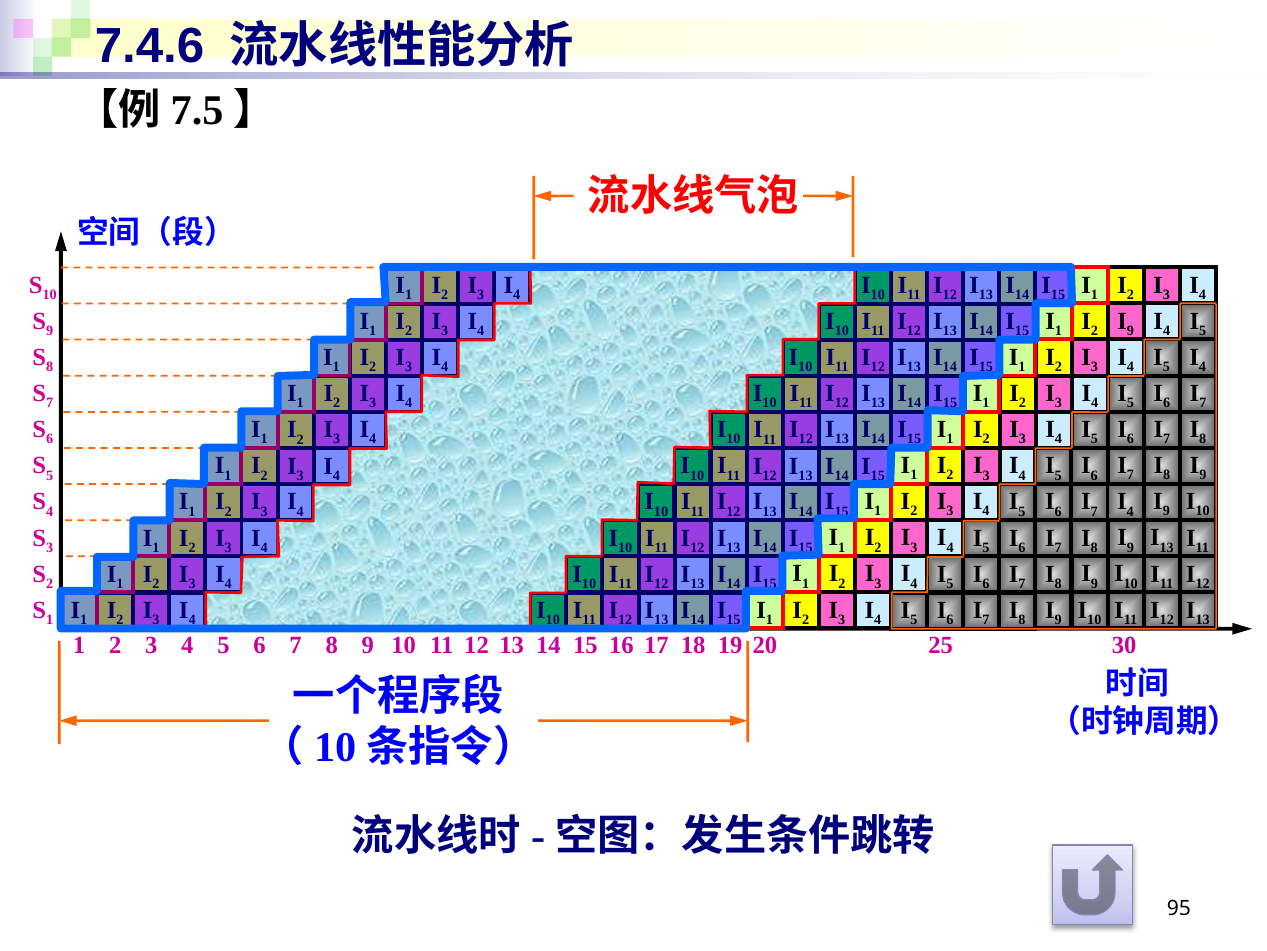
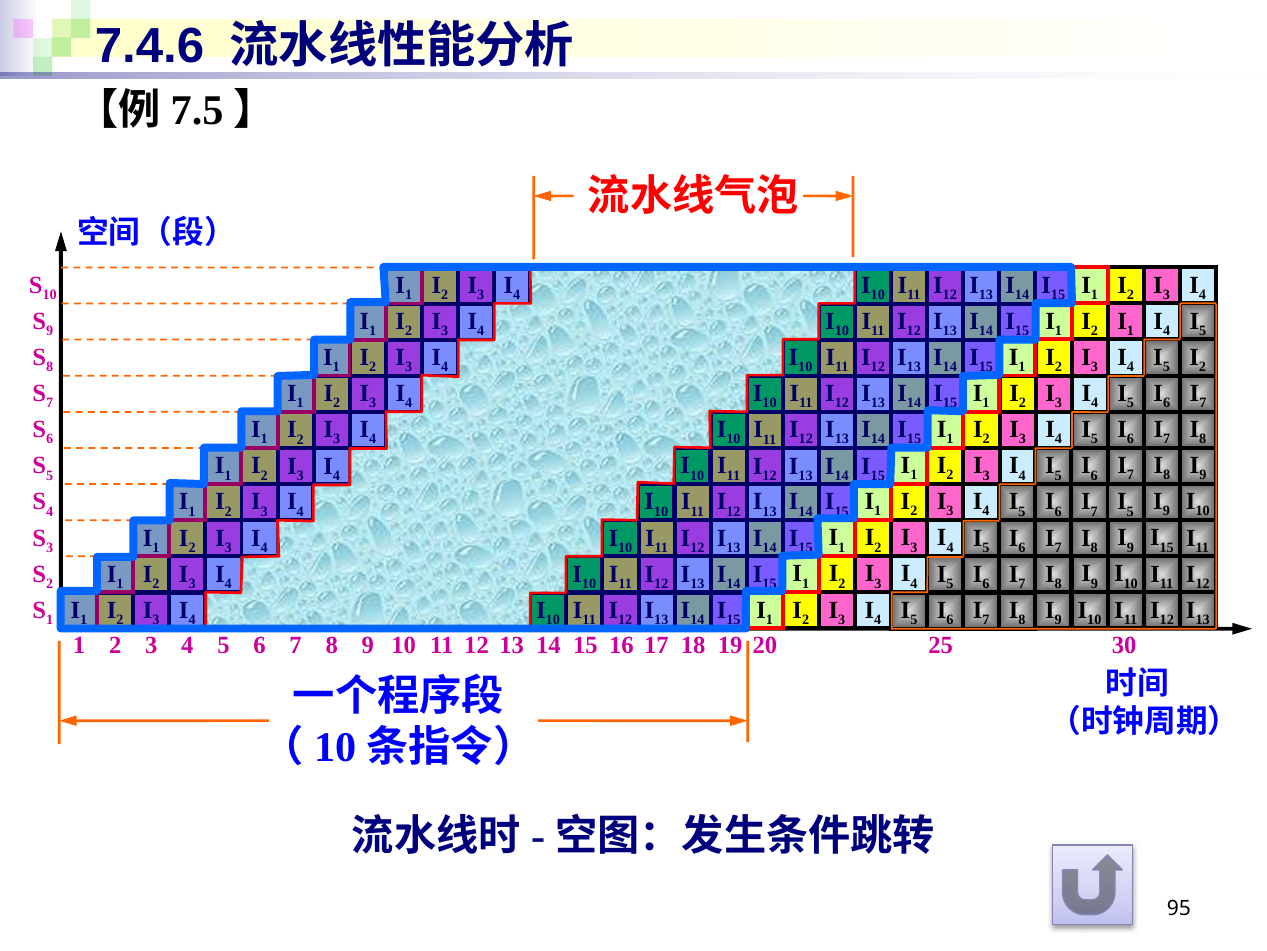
9: 9 -> 1 (1130, 330)
4: 4 -> 2 (1202, 366)
4: 4 -> 5 (1130, 511)
13: 13 -> 15 (1167, 547)
